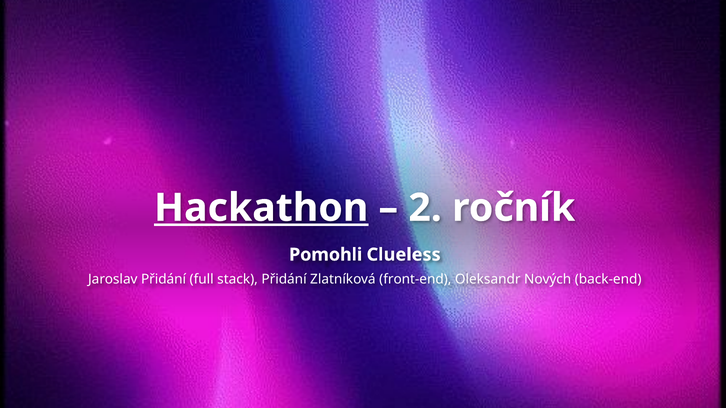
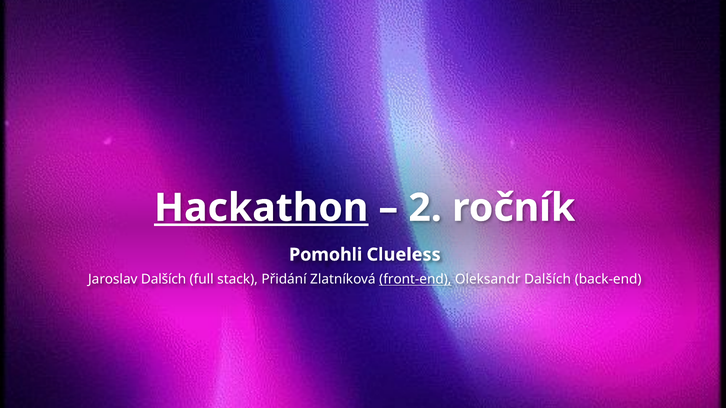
Jaroslav Přidání: Přidání -> Dalších (164, 280)
front-end underline: none -> present (415, 280)
Oleksandr Nových: Nových -> Dalších (548, 280)
